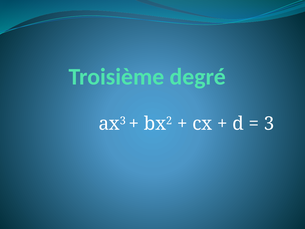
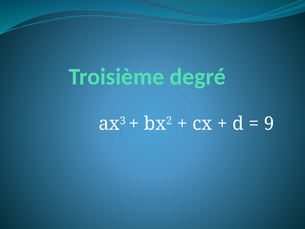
3: 3 -> 9 (269, 124)
